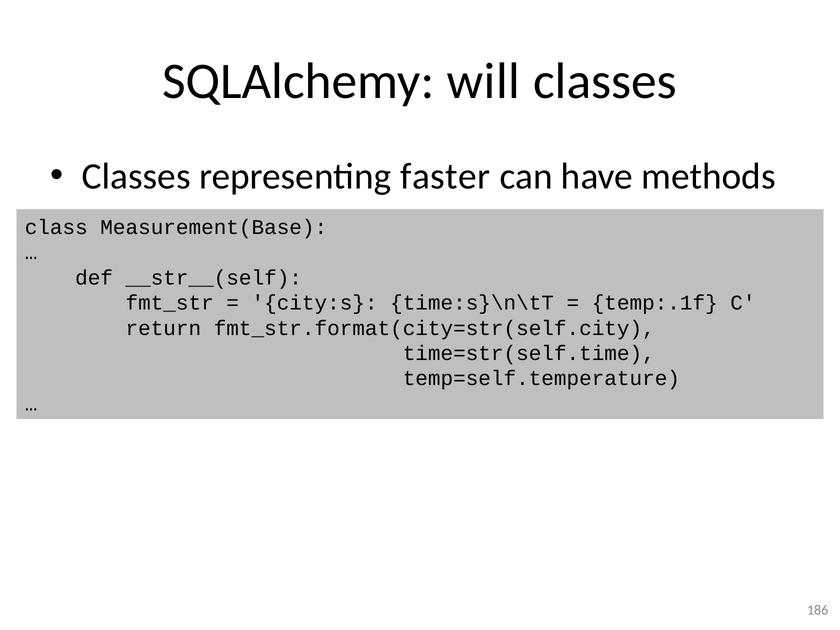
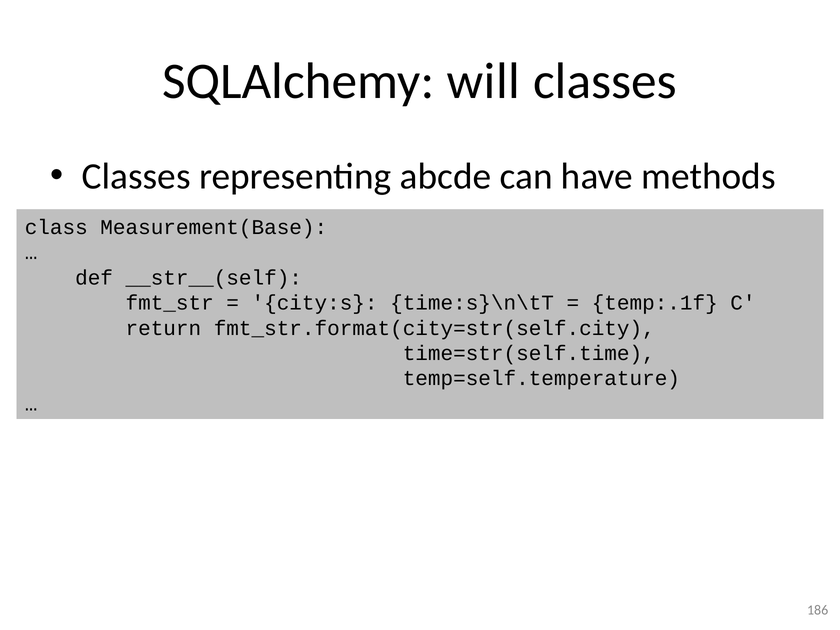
faster: faster -> abcde (446, 176)
